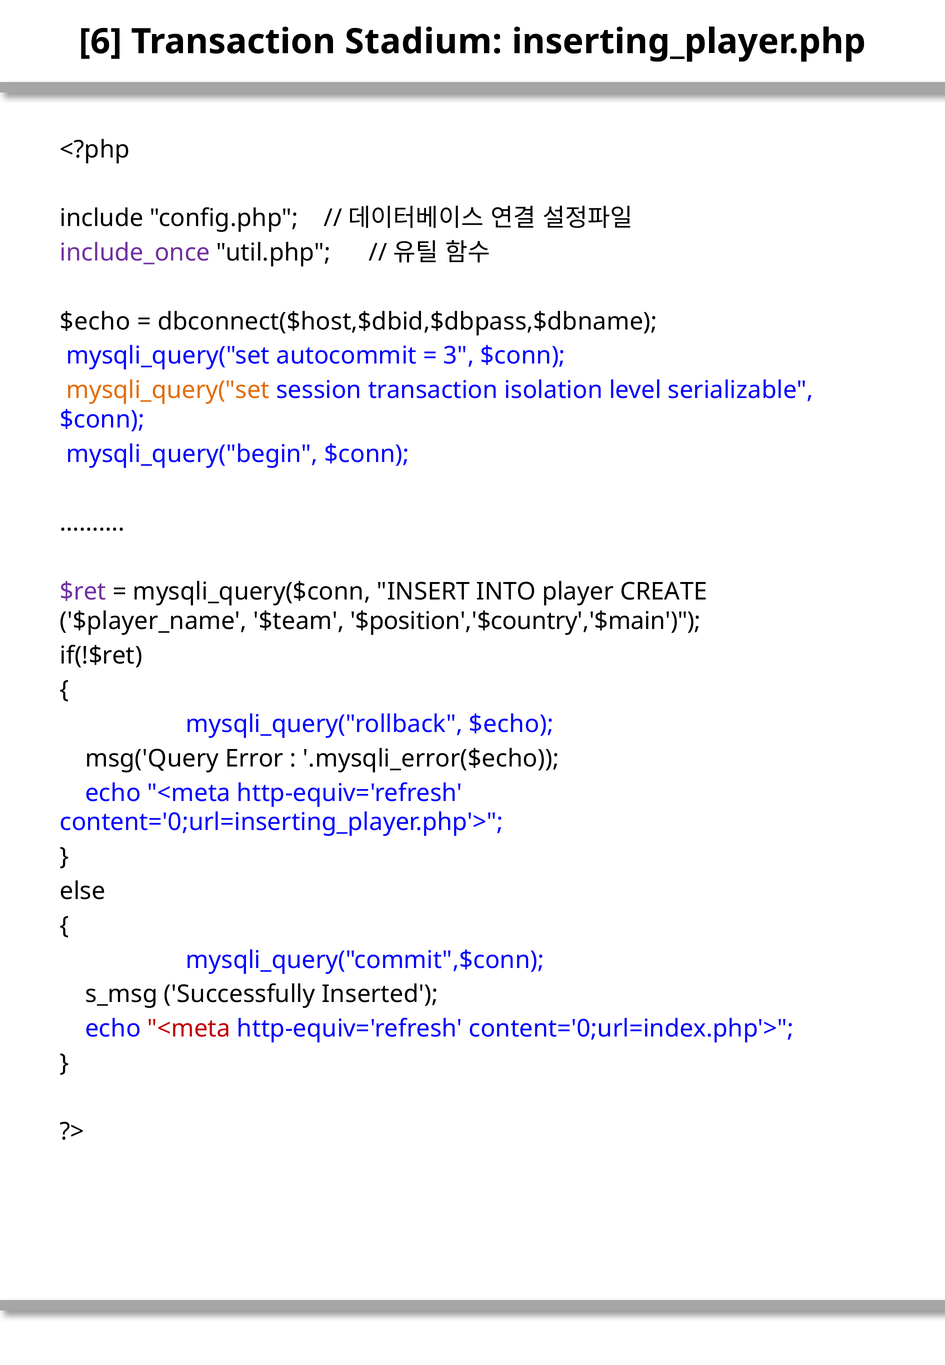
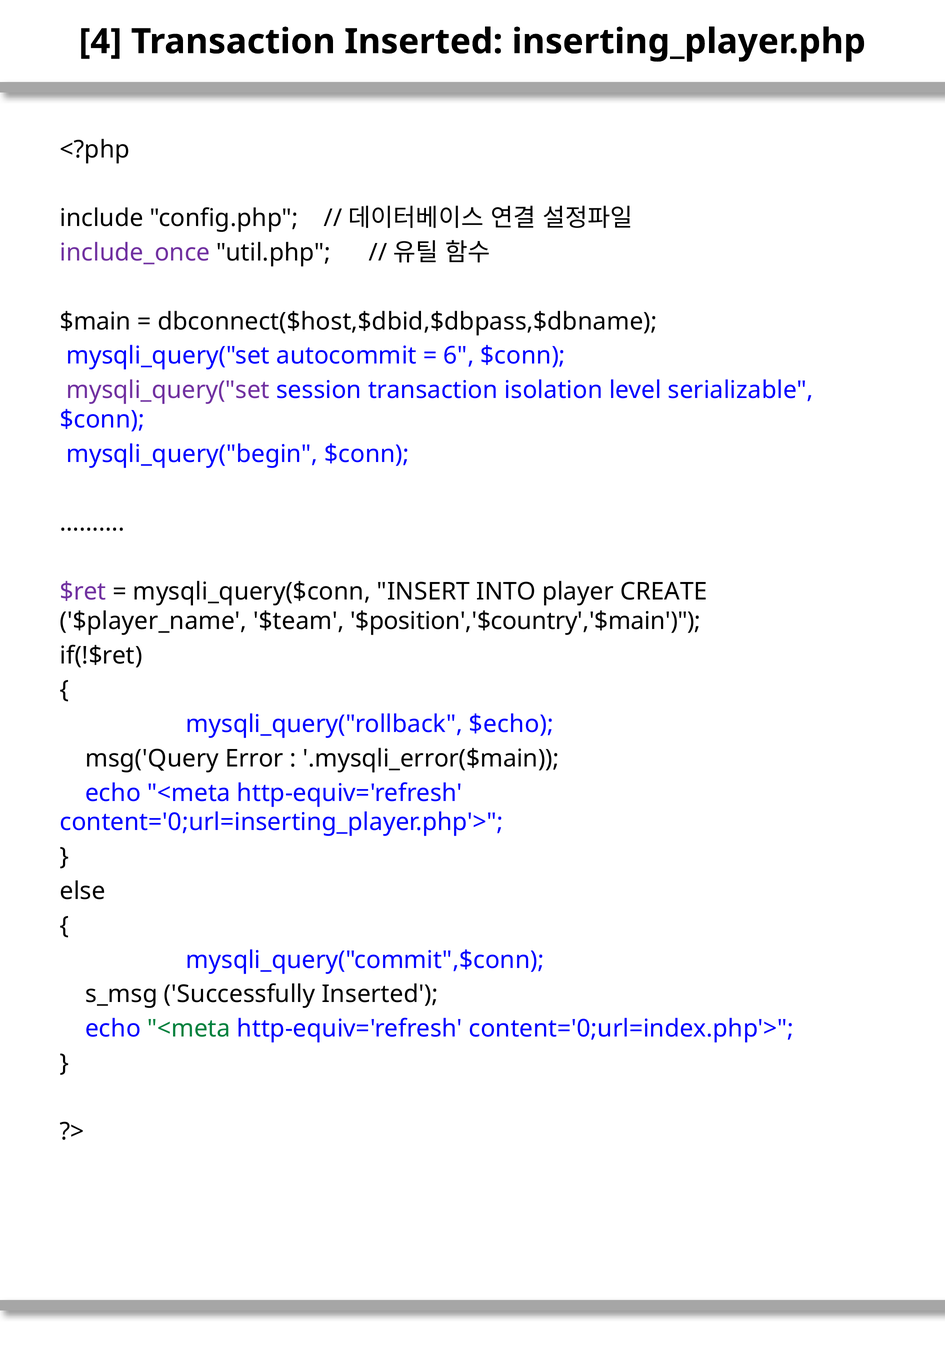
6: 6 -> 4 (100, 42)
Transaction Stadium: Stadium -> Inserted (424, 42)
$echo: $echo -> $main (95, 321)
3: 3 -> 6 (459, 356)
mysqli_query("set colour: orange -> purple (168, 390)
.mysqli_error($echo: .mysqli_error($echo -> .mysqli_error($main (431, 759)
<meta colour: red -> green (189, 1029)
